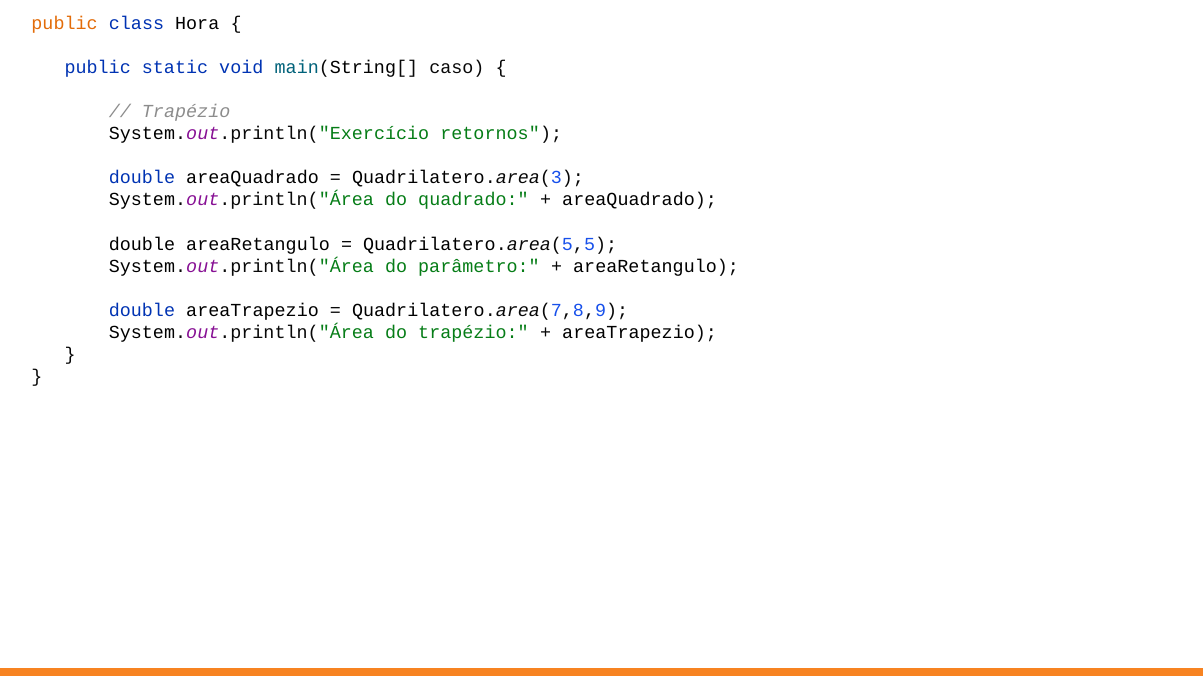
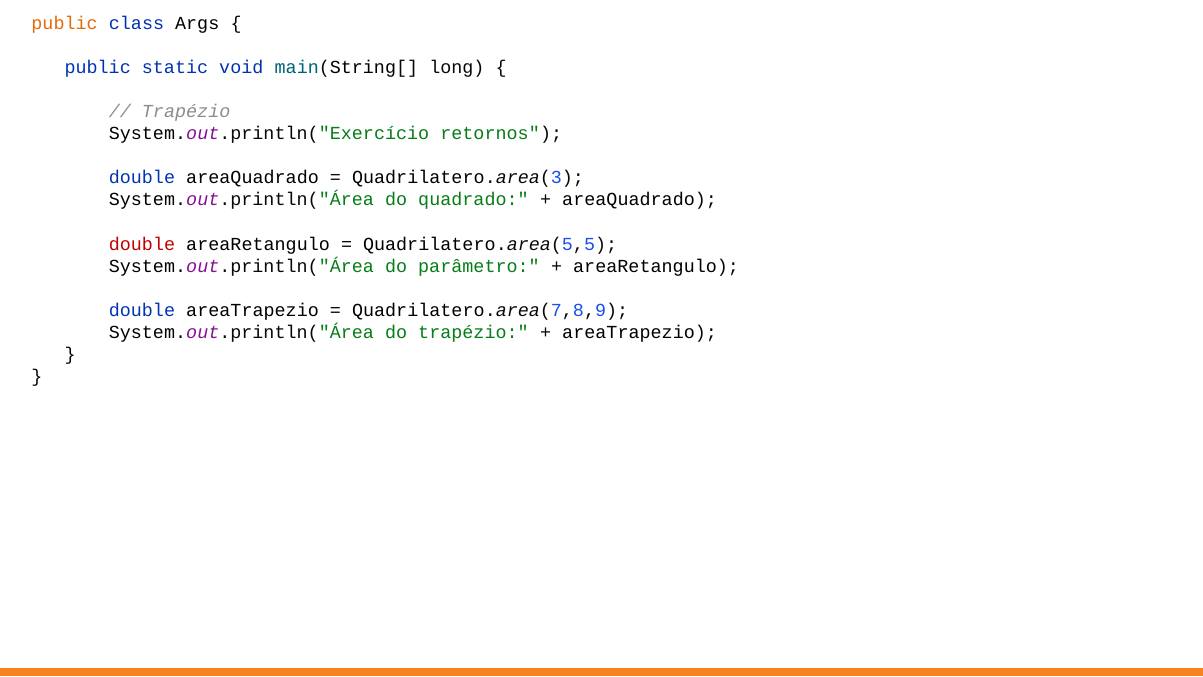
Hora: Hora -> Args (197, 23)
caso: caso -> long (457, 67)
double colour: black -> red (142, 244)
